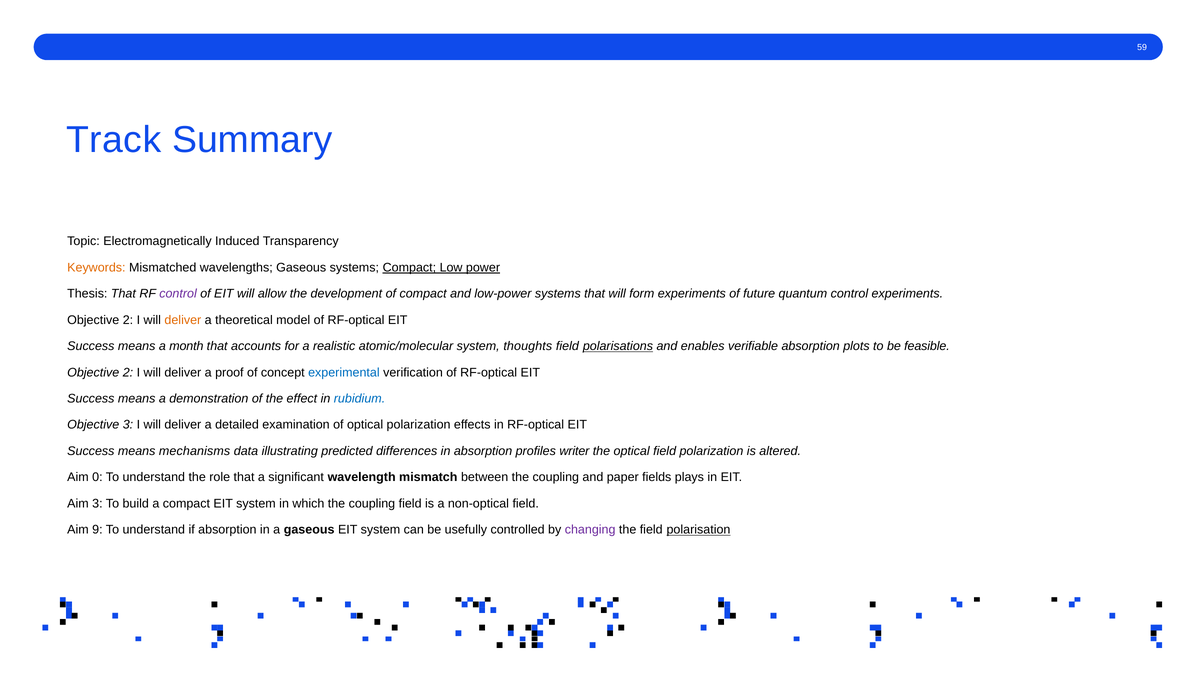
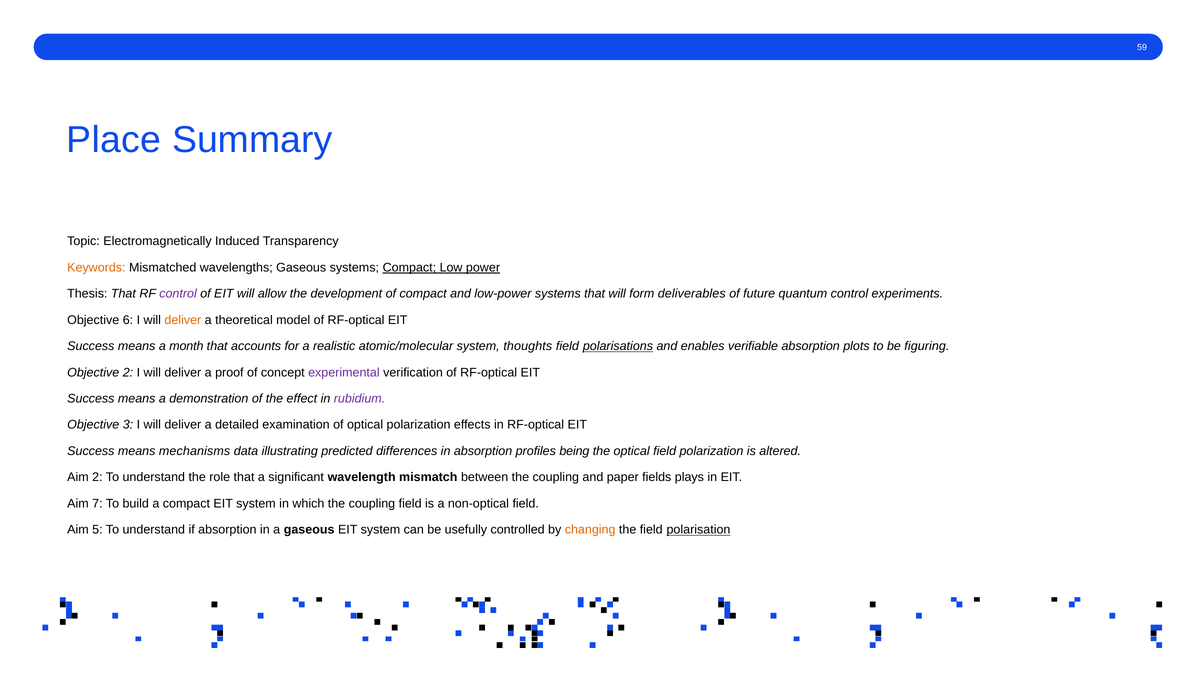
Track: Track -> Place (114, 140)
form experiments: experiments -> deliverables (692, 294)
2: 2 -> 6 (128, 320)
feasible: feasible -> figuring (927, 346)
experimental colour: blue -> purple (344, 372)
rubidium colour: blue -> purple (360, 399)
writer: writer -> being (574, 451)
Aim 0: 0 -> 2 (97, 477)
Aim 3: 3 -> 7 (97, 503)
9: 9 -> 5 (97, 530)
changing colour: purple -> orange (590, 530)
